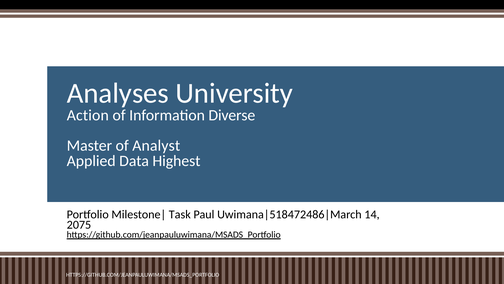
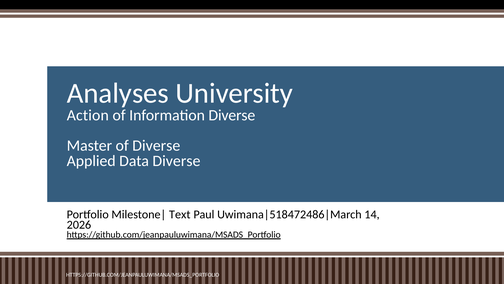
of Analyst: Analyst -> Diverse (156, 146)
Data Highest: Highest -> Diverse (176, 161)
Task: Task -> Text (180, 214)
2075: 2075 -> 2026 (79, 225)
